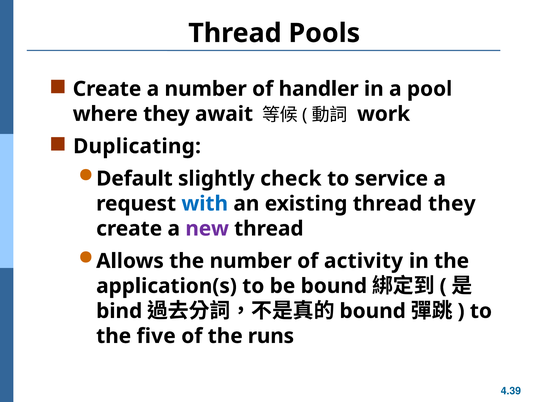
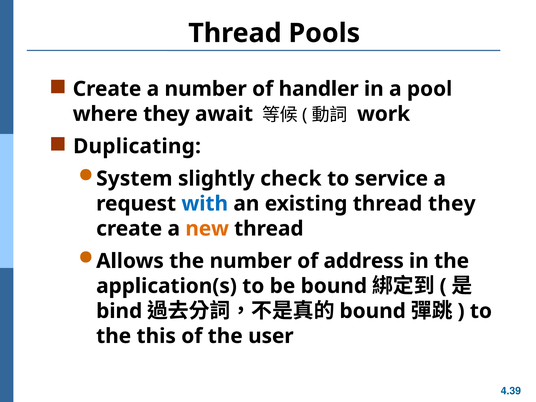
Default: Default -> System (134, 179)
new colour: purple -> orange (207, 229)
activity: activity -> address (364, 261)
five: five -> this (156, 336)
runs: runs -> user (271, 336)
